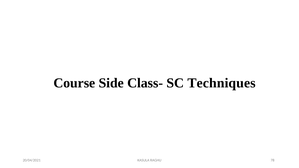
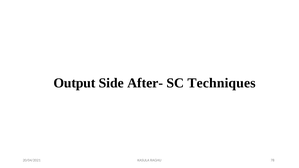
Course: Course -> Output (74, 83)
Class-: Class- -> After- (145, 83)
